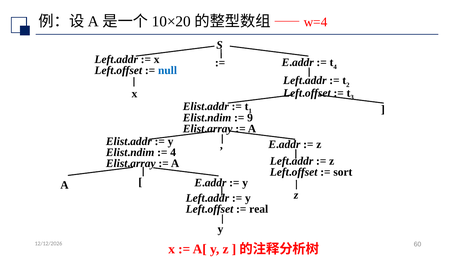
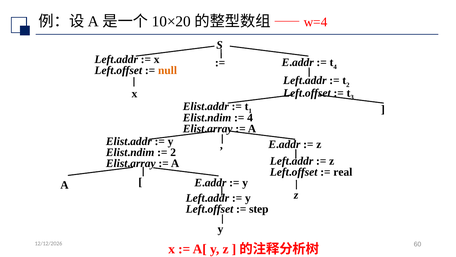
null colour: blue -> orange (168, 70)
9: 9 -> 4 (250, 118)
4: 4 -> 2 (173, 152)
sort: sort -> real (343, 172)
real: real -> step (259, 209)
